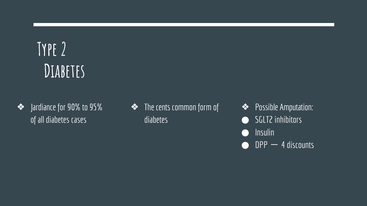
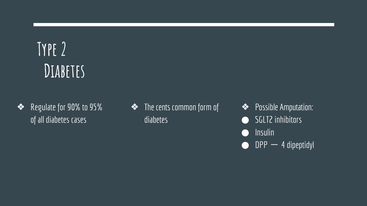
Jardiance: Jardiance -> Regulate (43, 108)
discounts: discounts -> dipeptidyl (300, 146)
